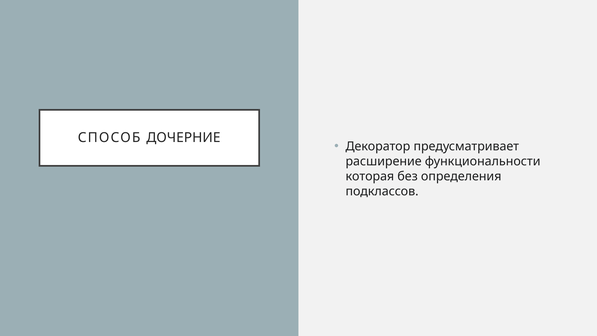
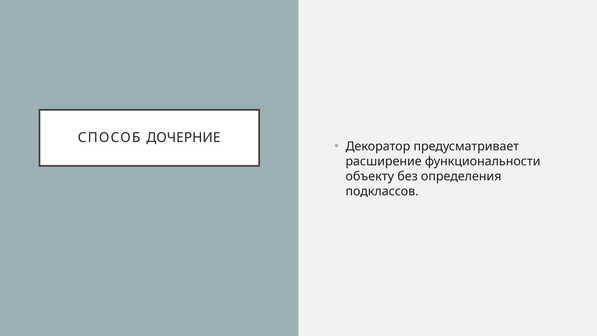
которая: которая -> объекту (370, 176)
